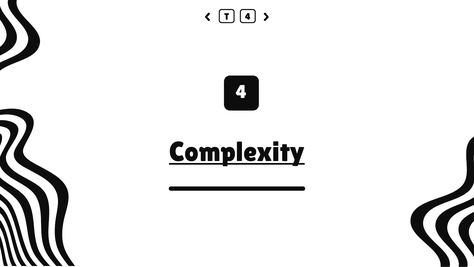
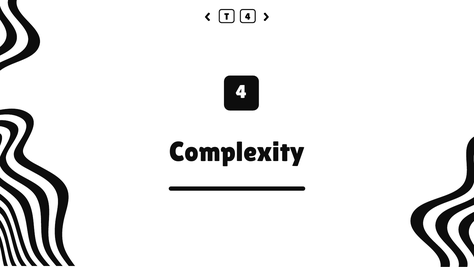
Complexity underline: present -> none (237, 152)
